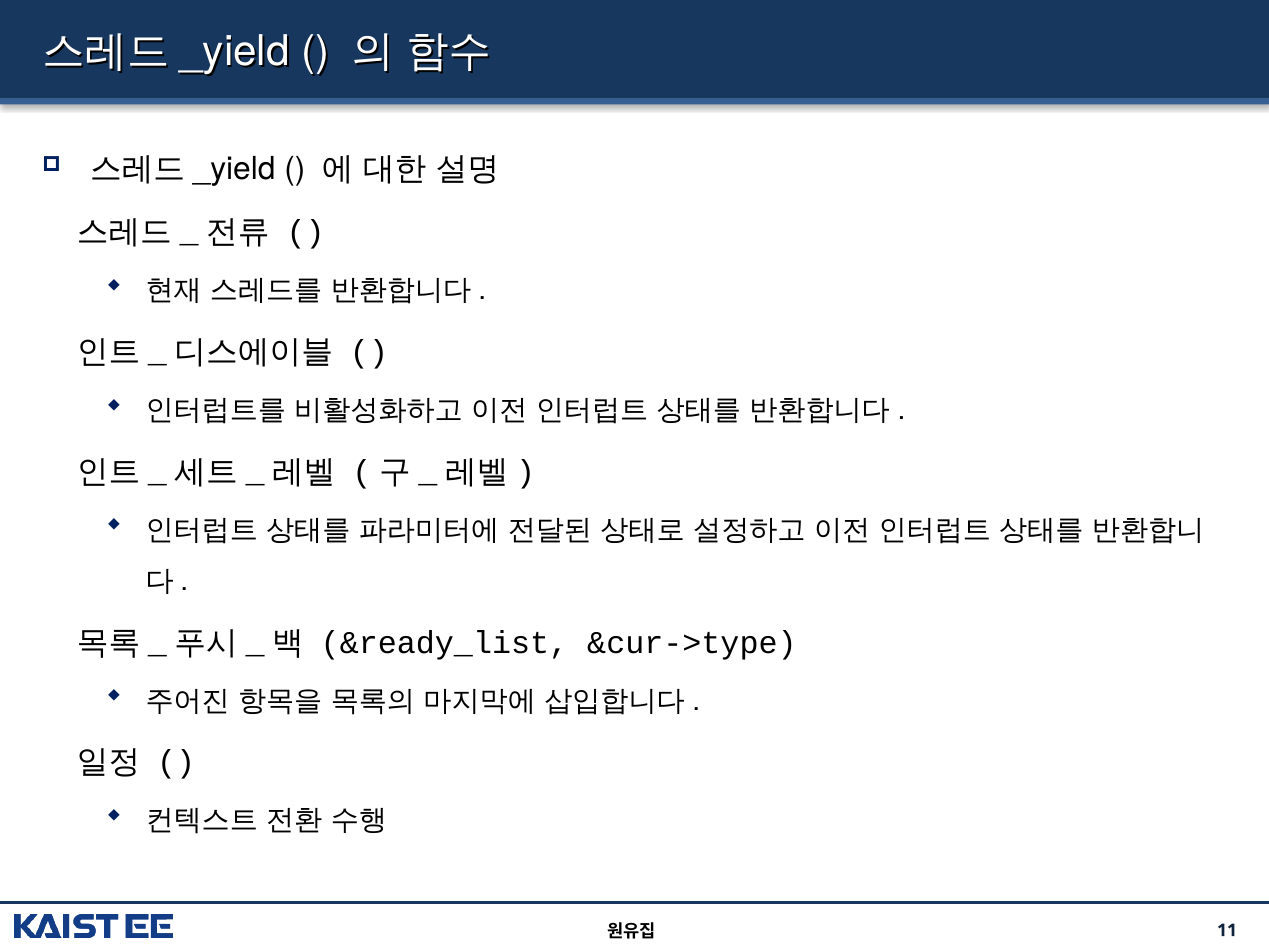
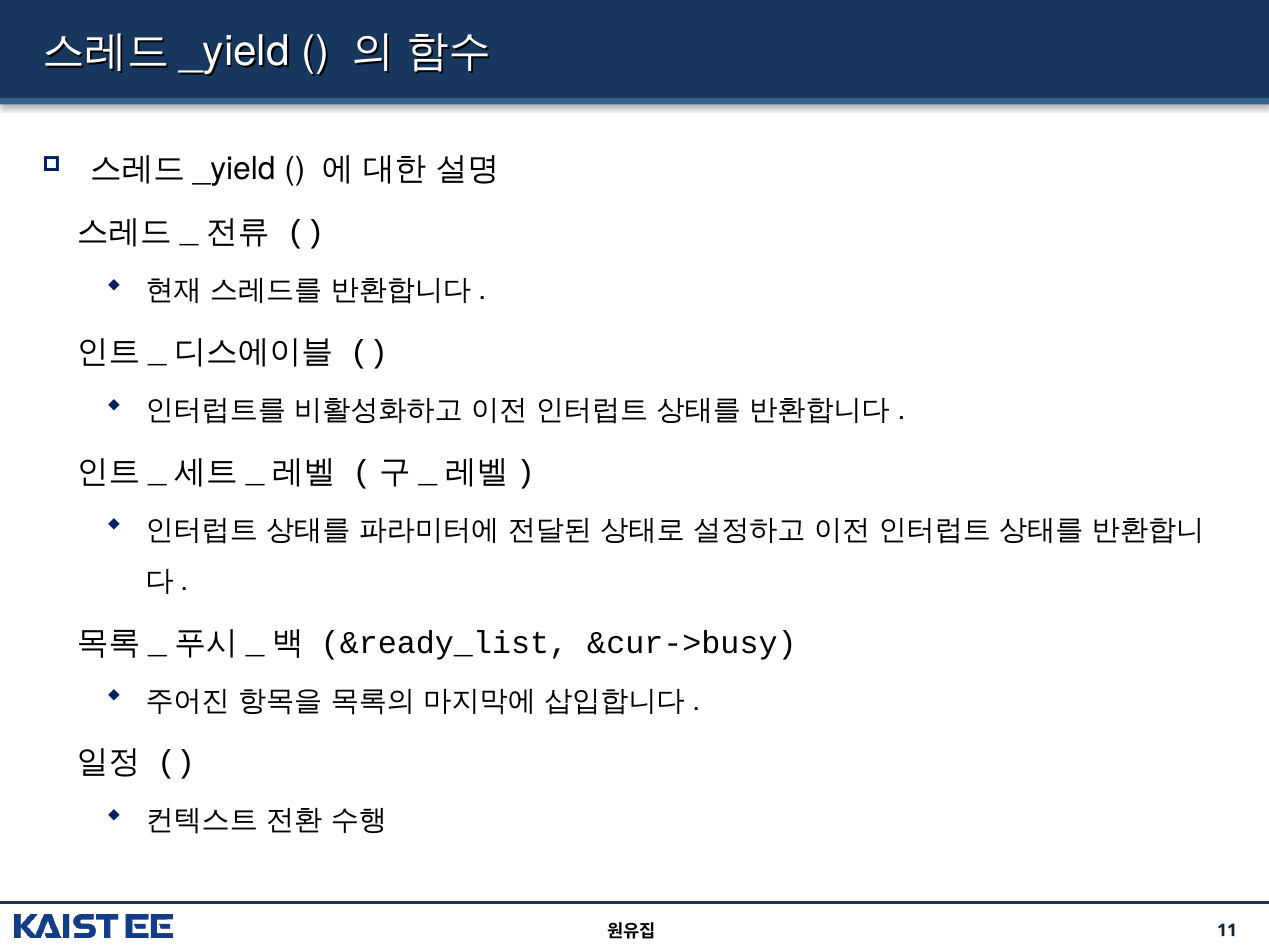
&cur->type: &cur->type -> &cur->busy (692, 642)
